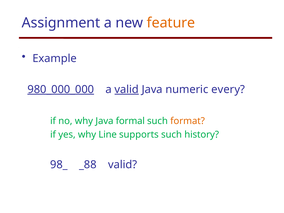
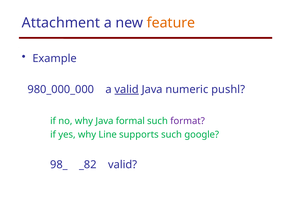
Assignment: Assignment -> Attachment (61, 23)
980_000_000 underline: present -> none (61, 89)
every: every -> pushl (228, 89)
format colour: orange -> purple (188, 121)
history: history -> google (202, 135)
_88: _88 -> _82 (88, 165)
